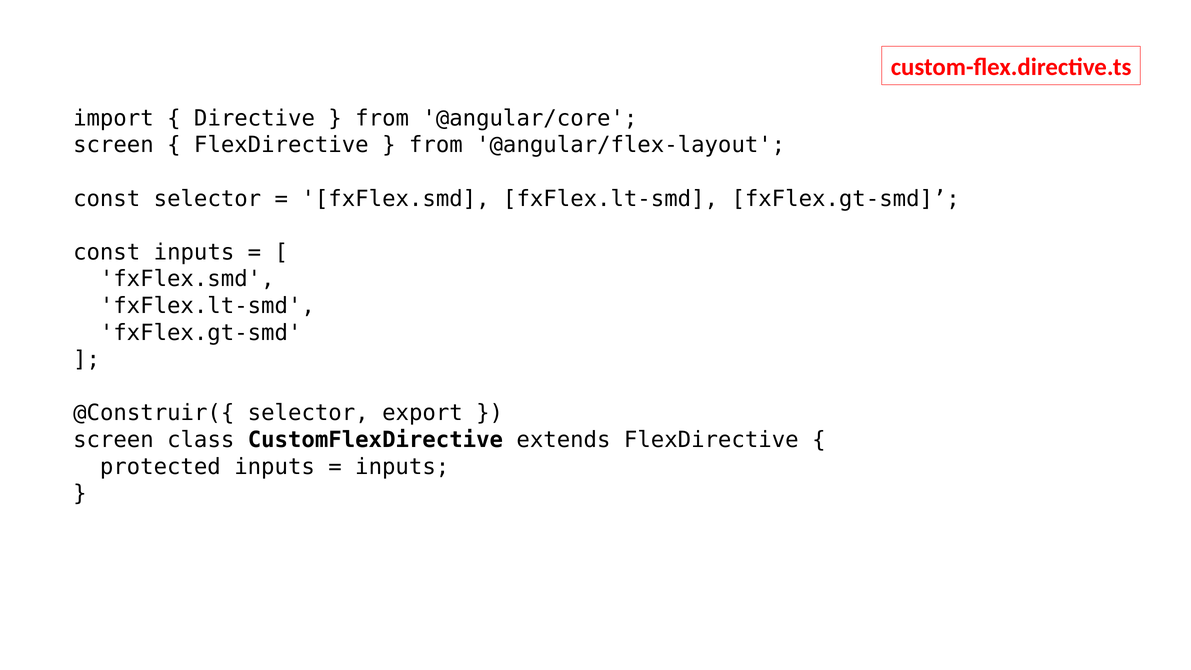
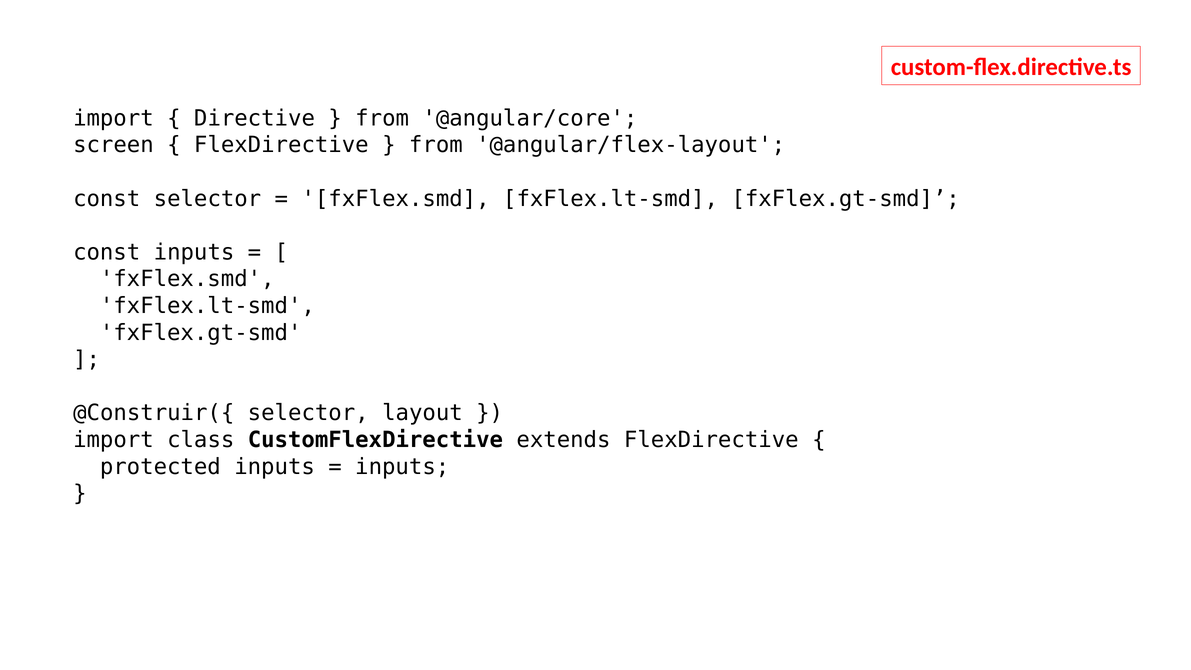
export: export -> layout (422, 413)
screen: screen -> import (113, 440)
